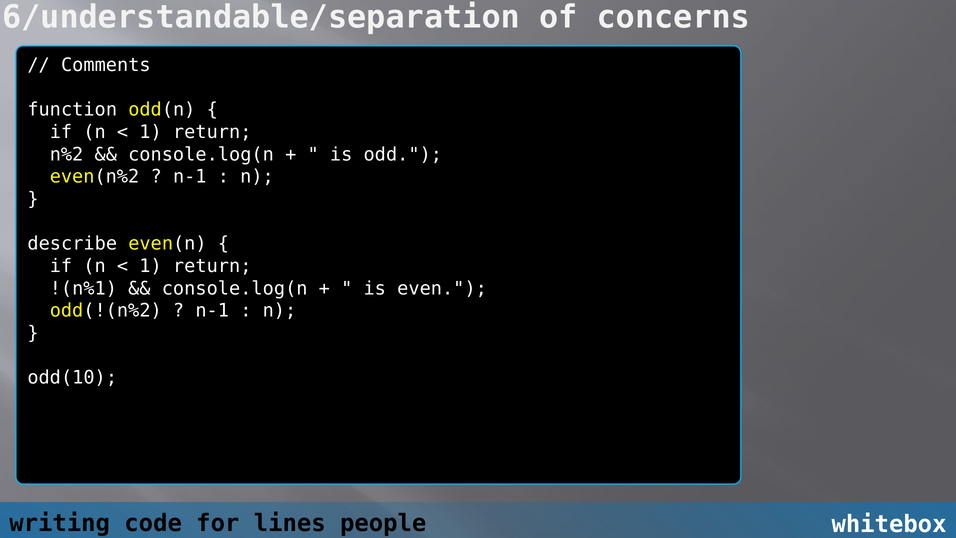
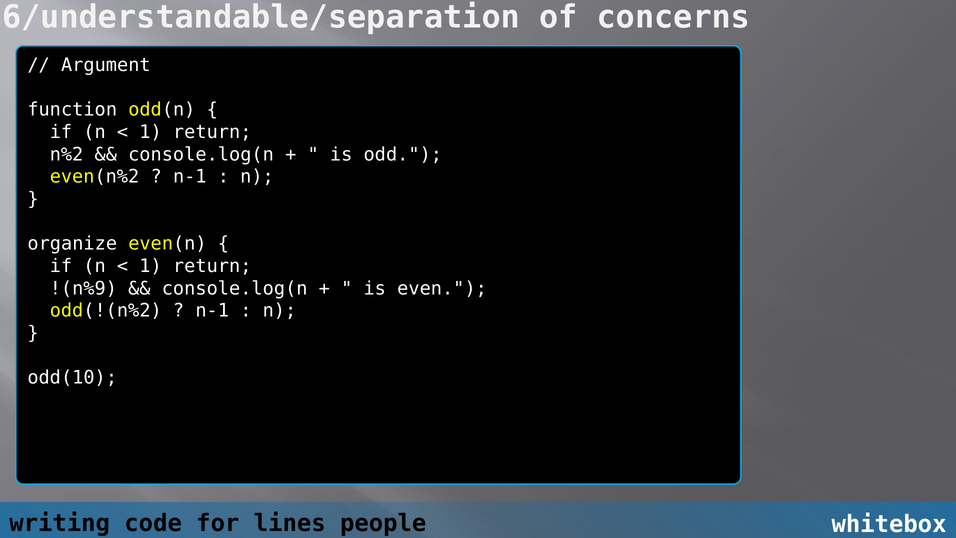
Comments: Comments -> Argument (106, 65)
describe: describe -> organize (72, 244)
!(n%1: !(n%1 -> !(n%9 (83, 288)
